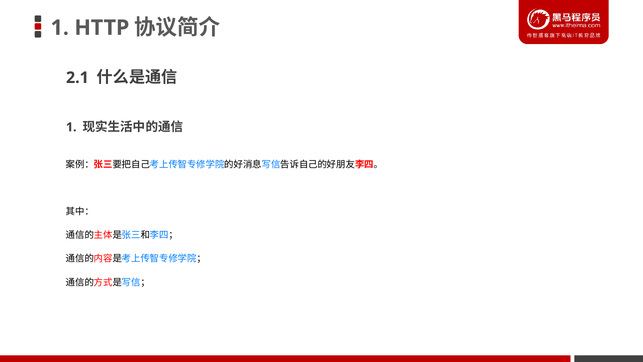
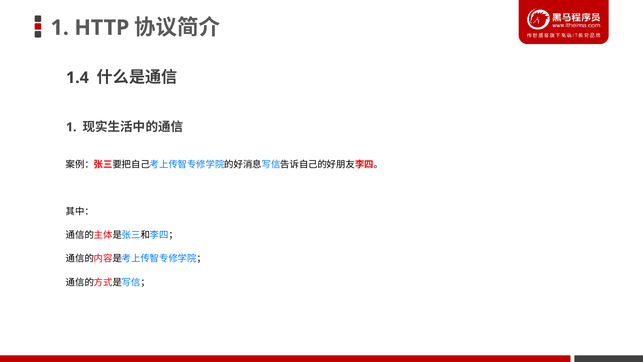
2.1: 2.1 -> 1.4 (77, 78)
